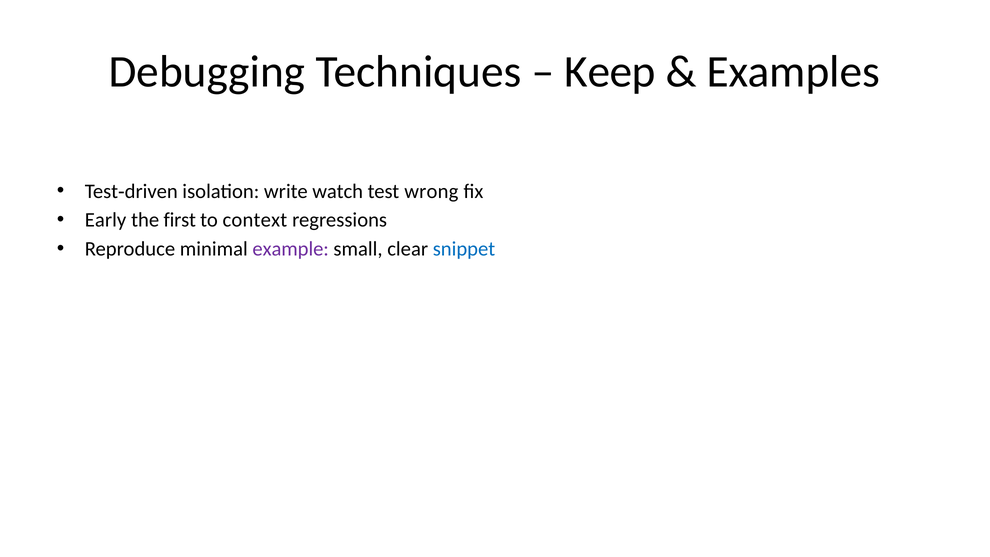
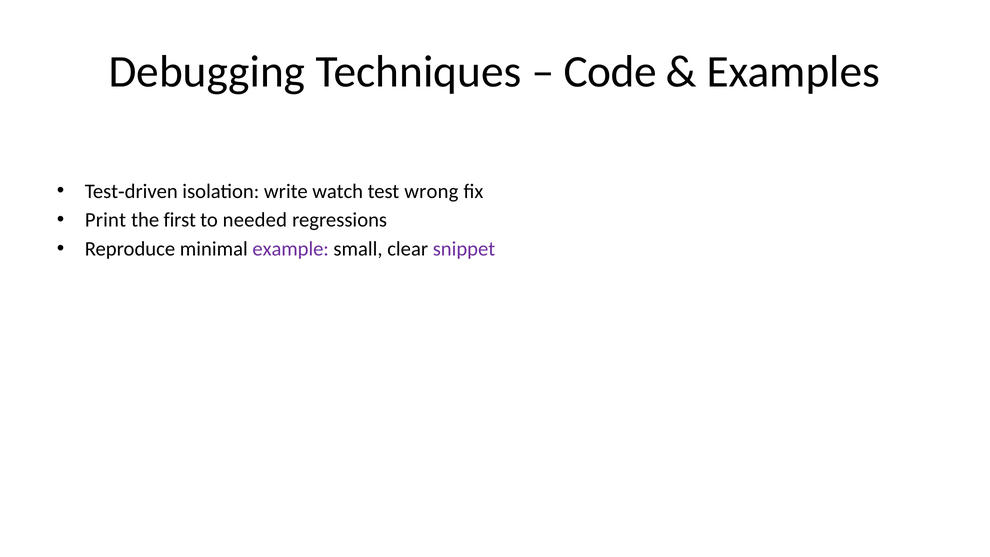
Keep: Keep -> Code (610, 72)
Early: Early -> Print (105, 220)
context: context -> needed (255, 220)
snippet colour: blue -> purple (464, 249)
